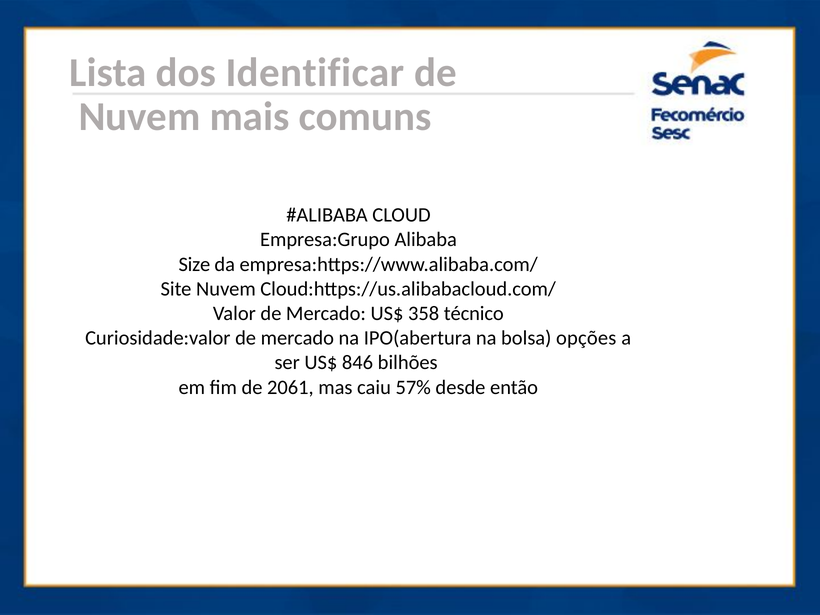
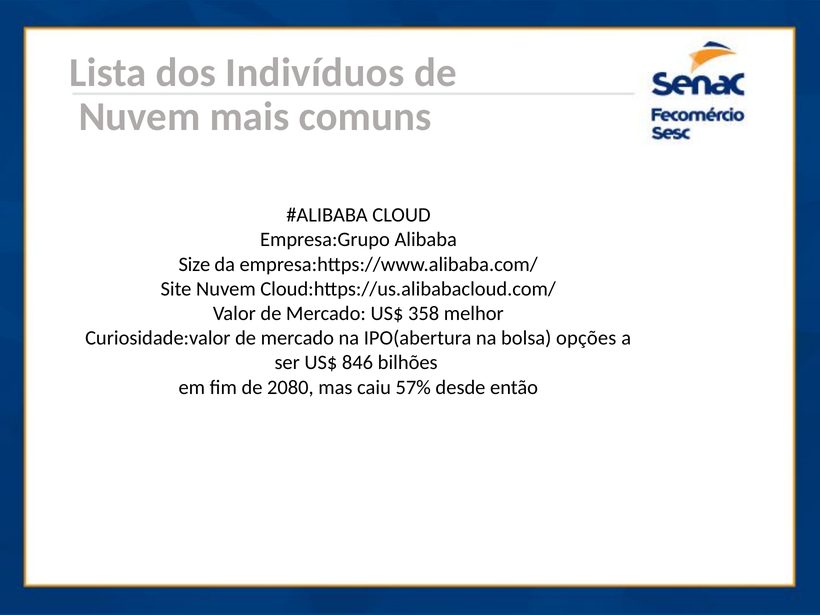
Identificar: Identificar -> Indivíduos (315, 72)
técnico: técnico -> melhor (474, 313)
2061: 2061 -> 2080 (290, 387)
